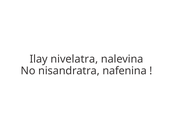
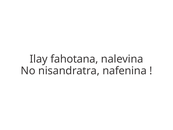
nivelatra: nivelatra -> fahotana (74, 59)
